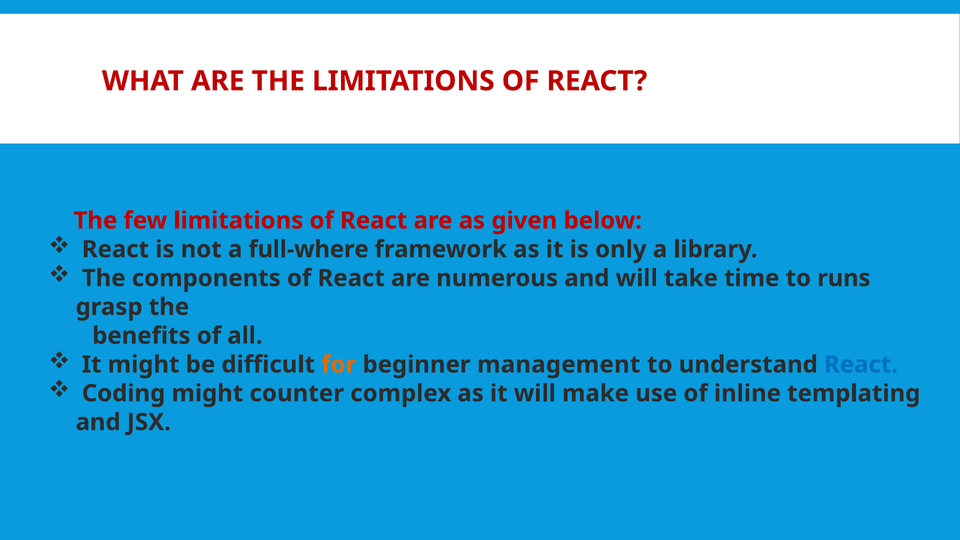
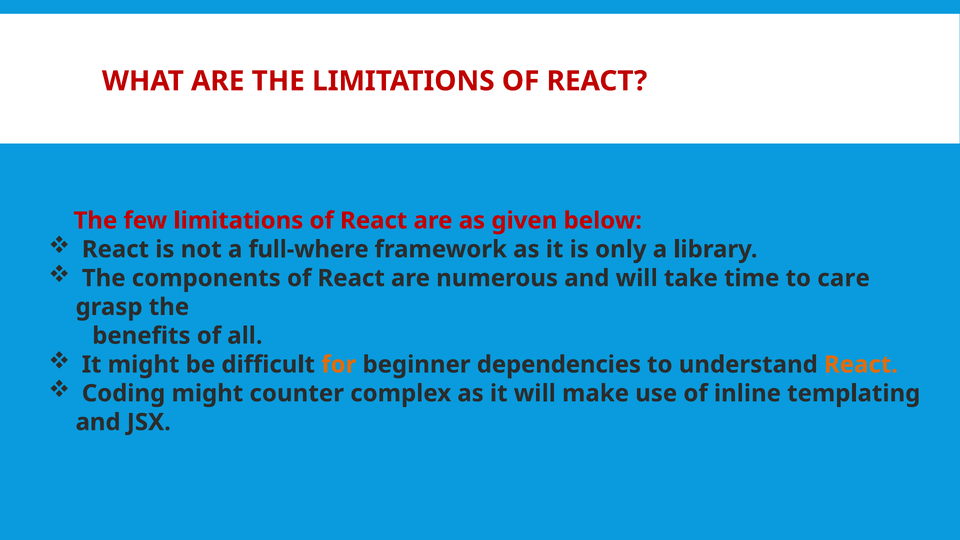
runs: runs -> care (844, 278)
management: management -> dependencies (559, 365)
React colour: blue -> orange (861, 365)
